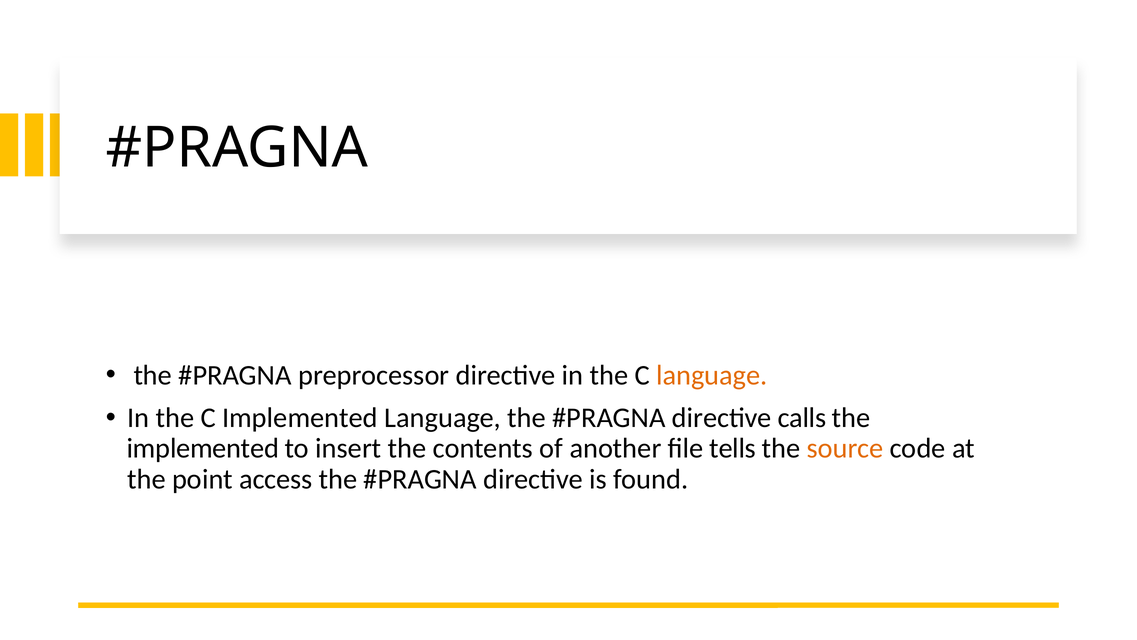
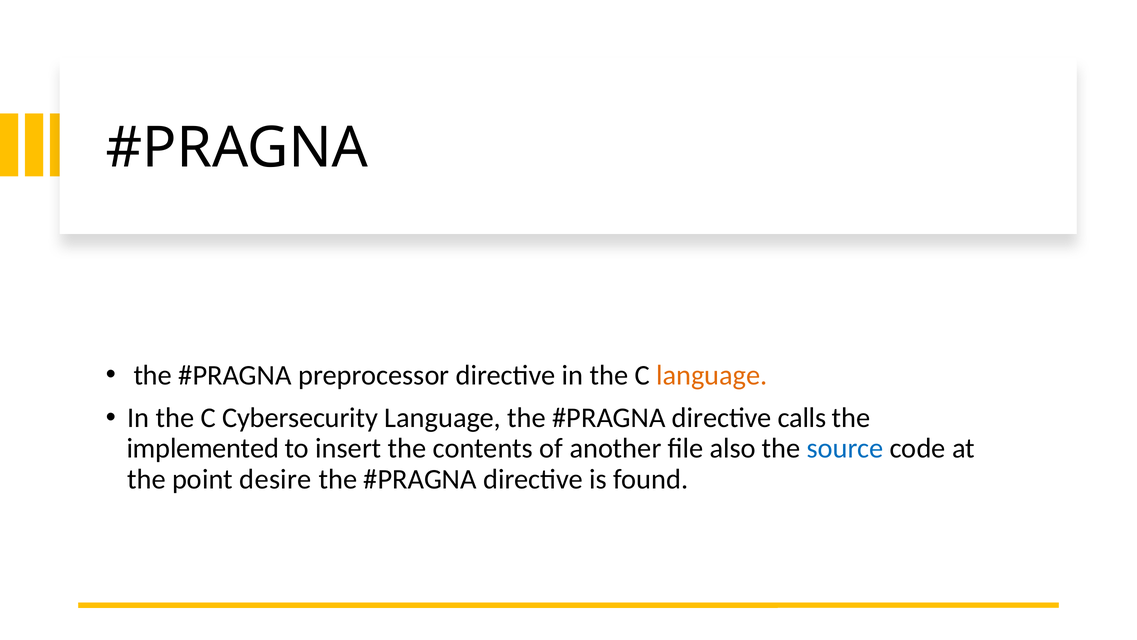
C Implemented: Implemented -> Cybersecurity (300, 418)
tells: tells -> also (733, 448)
source colour: orange -> blue (845, 448)
access: access -> desire (275, 479)
